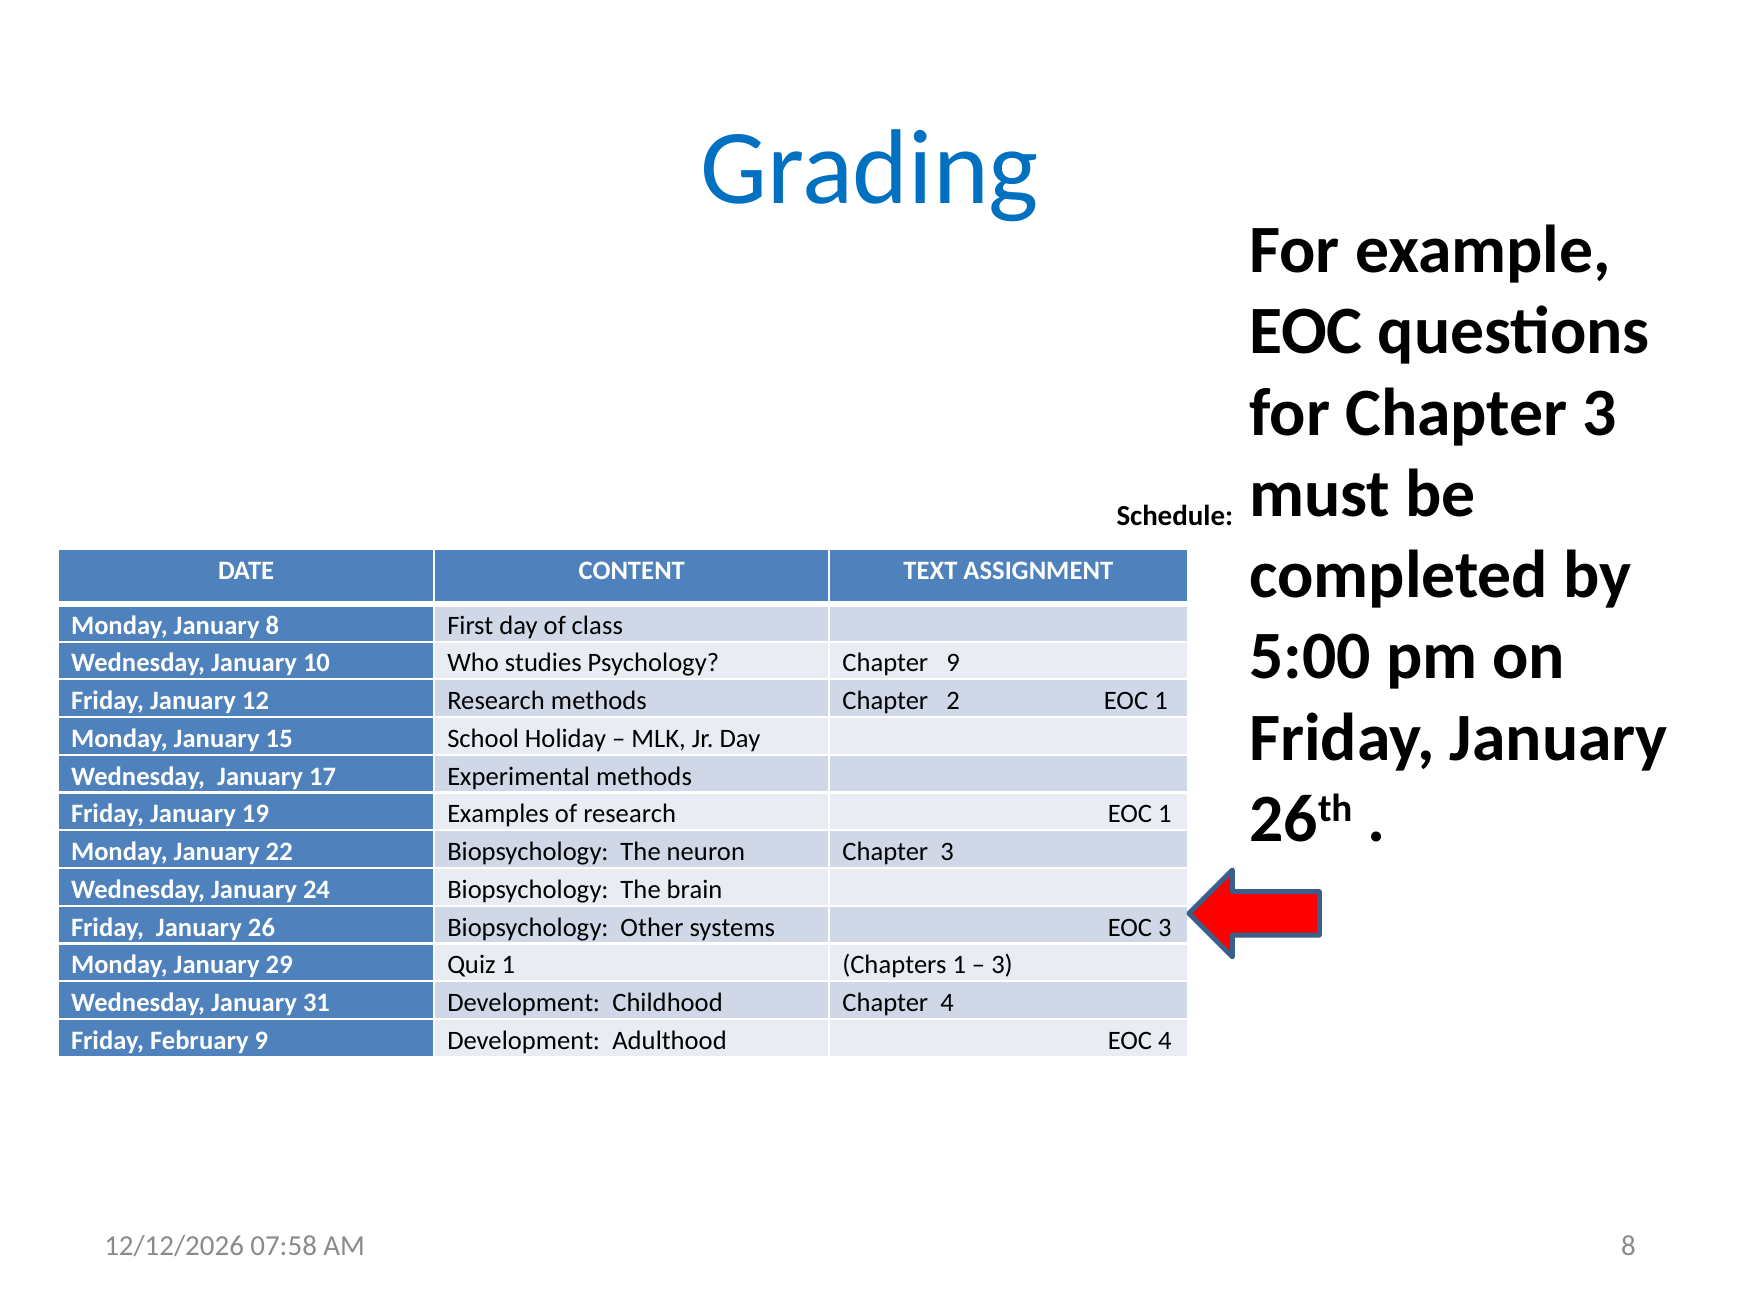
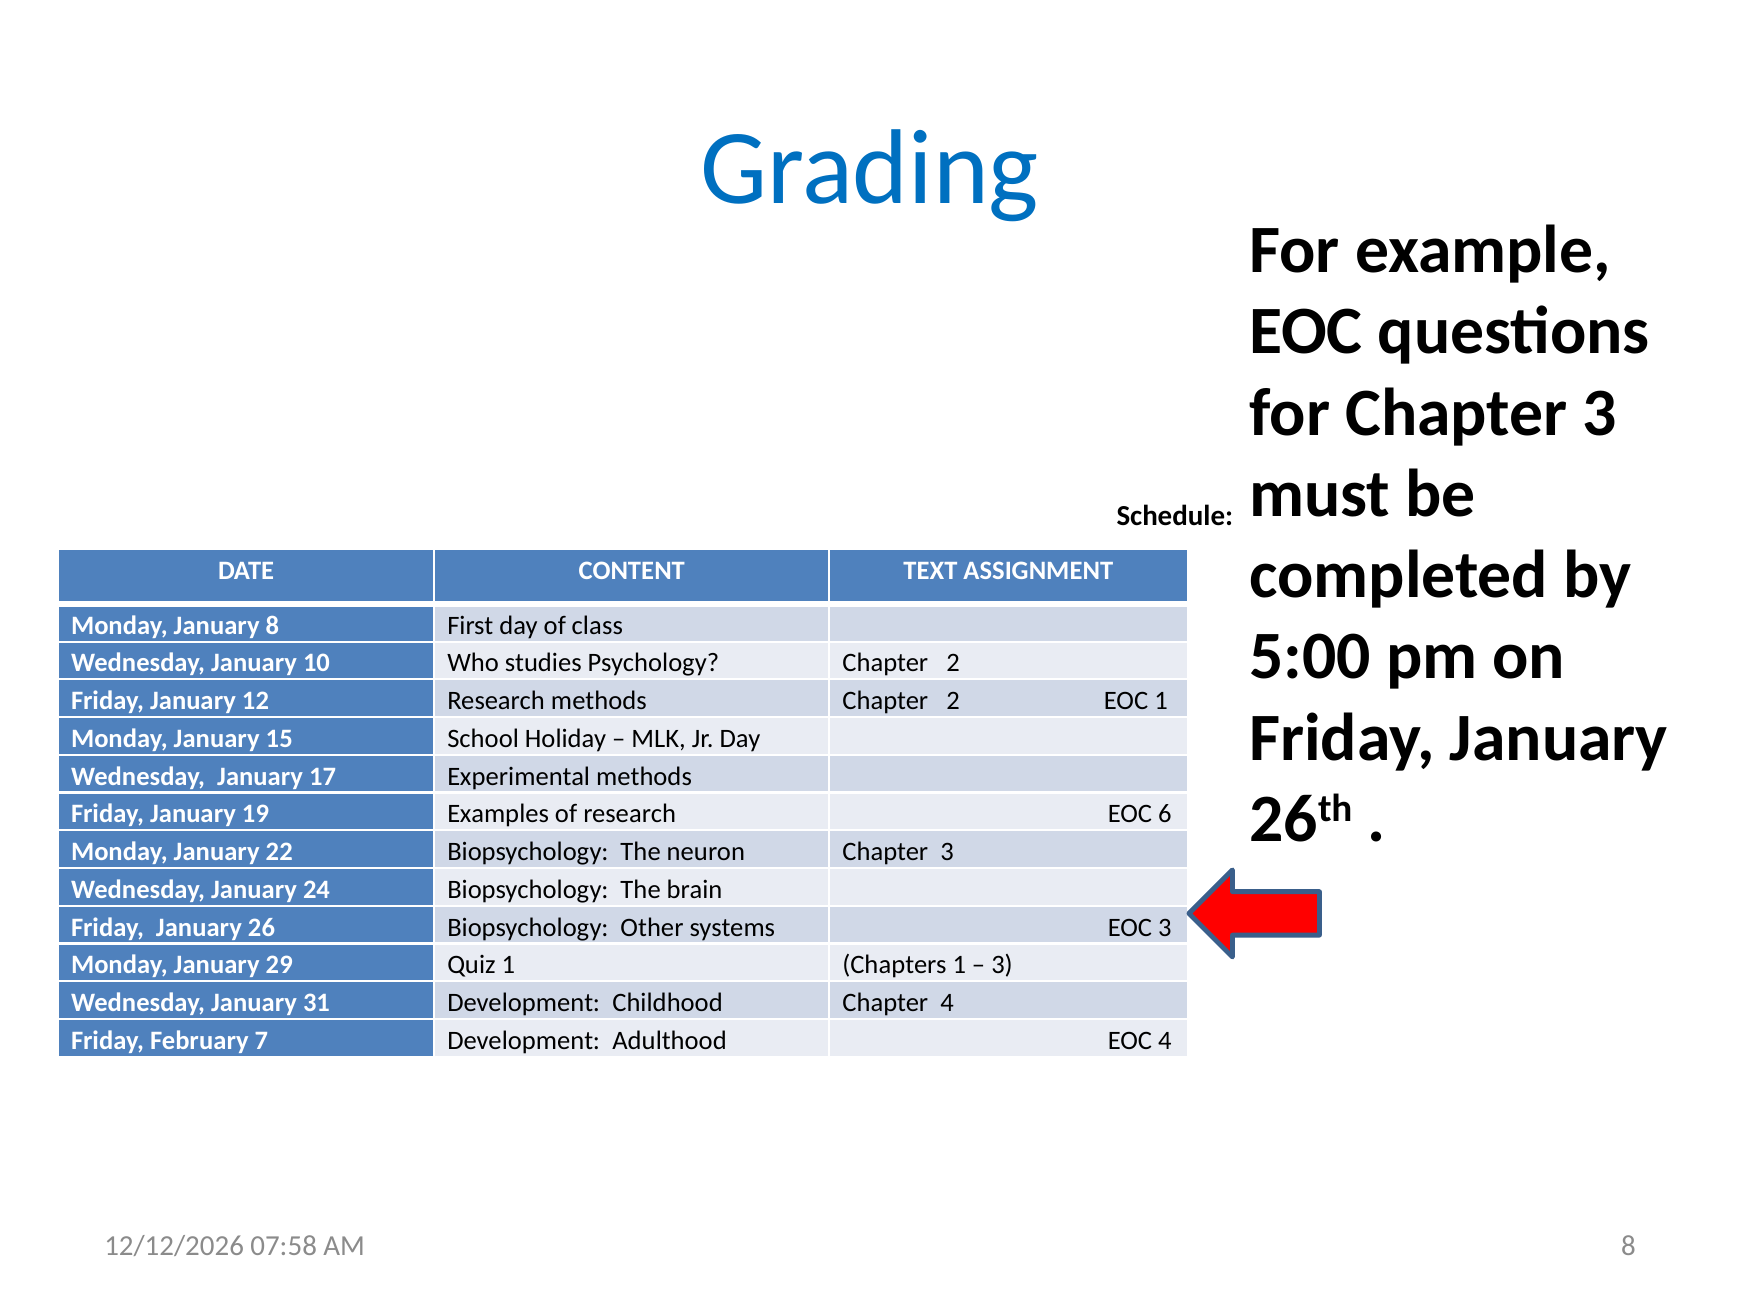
Psychology Chapter 9: 9 -> 2 (953, 663)
research EOC 1: 1 -> 6 (1165, 814)
February 9: 9 -> 7 (261, 1041)
